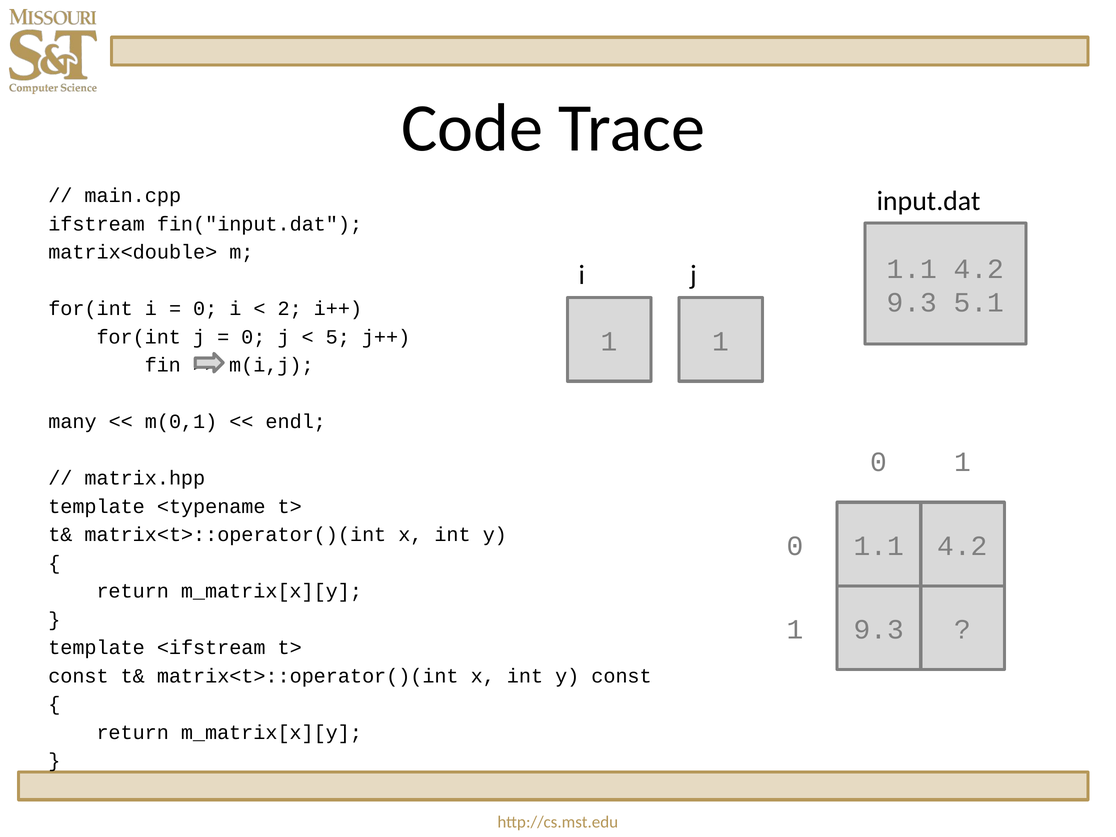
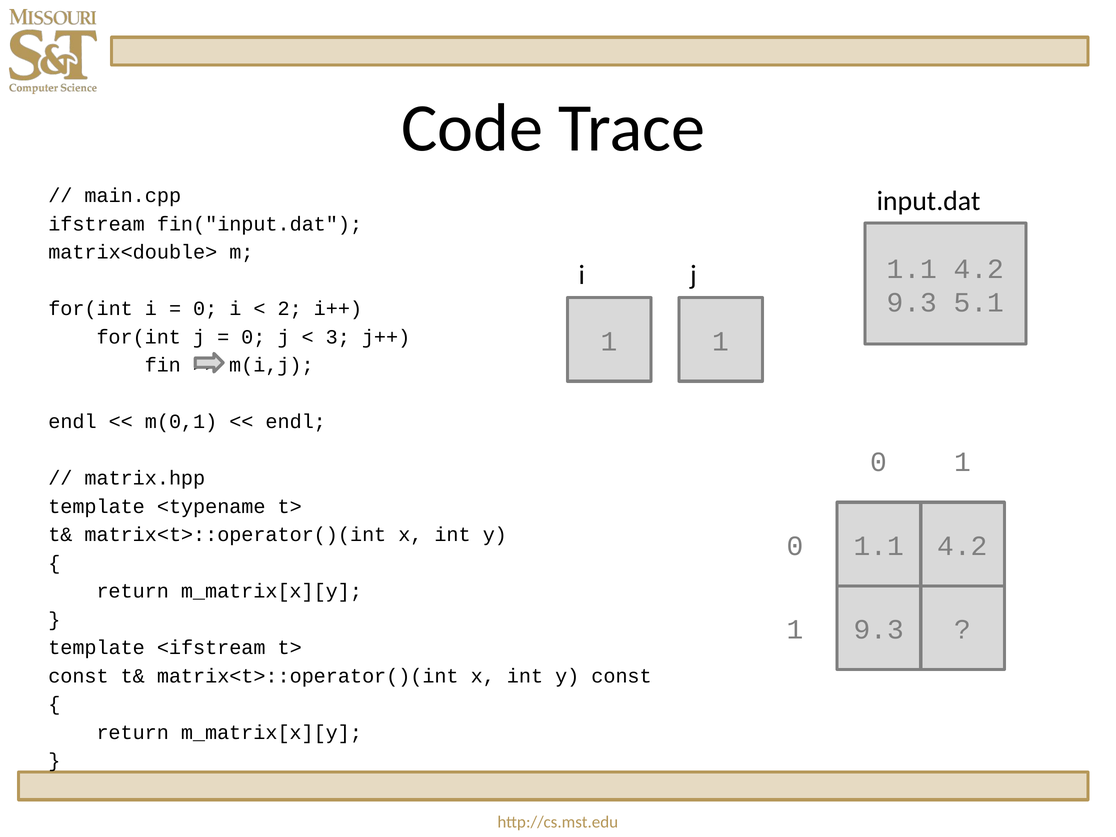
5: 5 -> 3 (338, 337)
many: many -> endl (73, 422)
